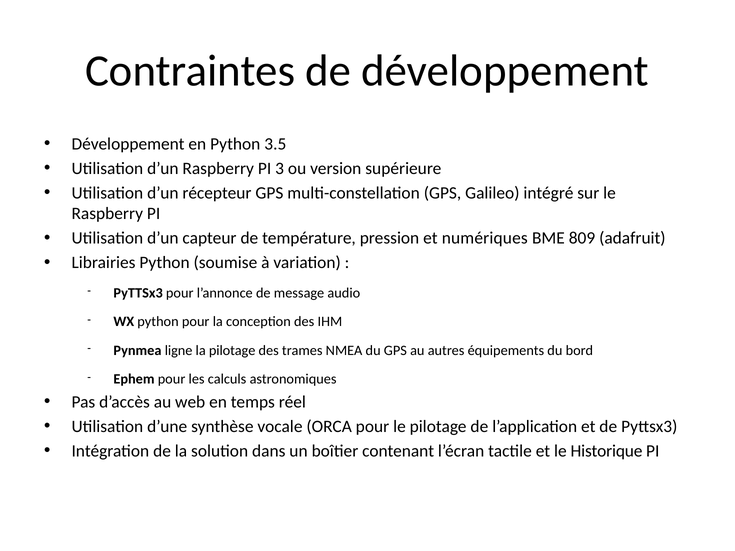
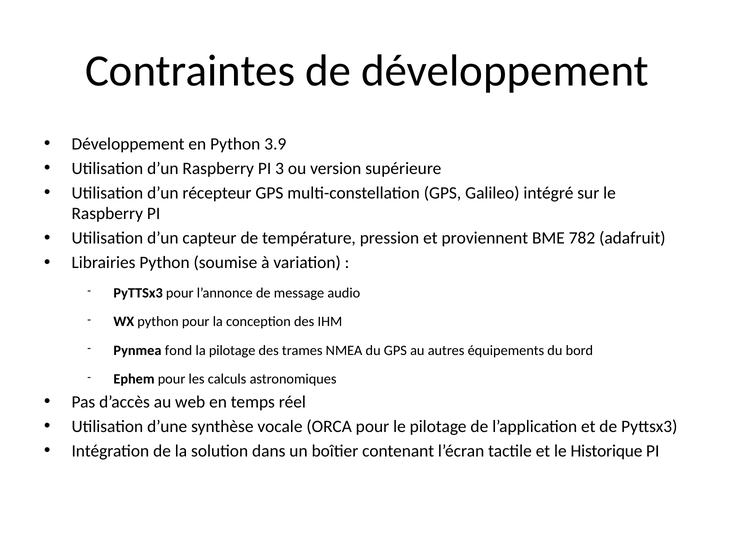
3.5: 3.5 -> 3.9 (275, 144)
numériques: numériques -> proviennent (485, 238)
809: 809 -> 782 (582, 238)
ligne: ligne -> fond (179, 351)
